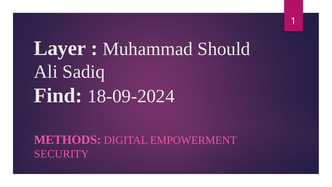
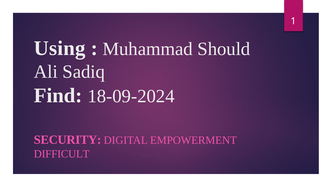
Layer: Layer -> Using (60, 48)
METHODS: METHODS -> SECURITY (68, 140)
SECURITY: SECURITY -> DIFFICULT (62, 154)
